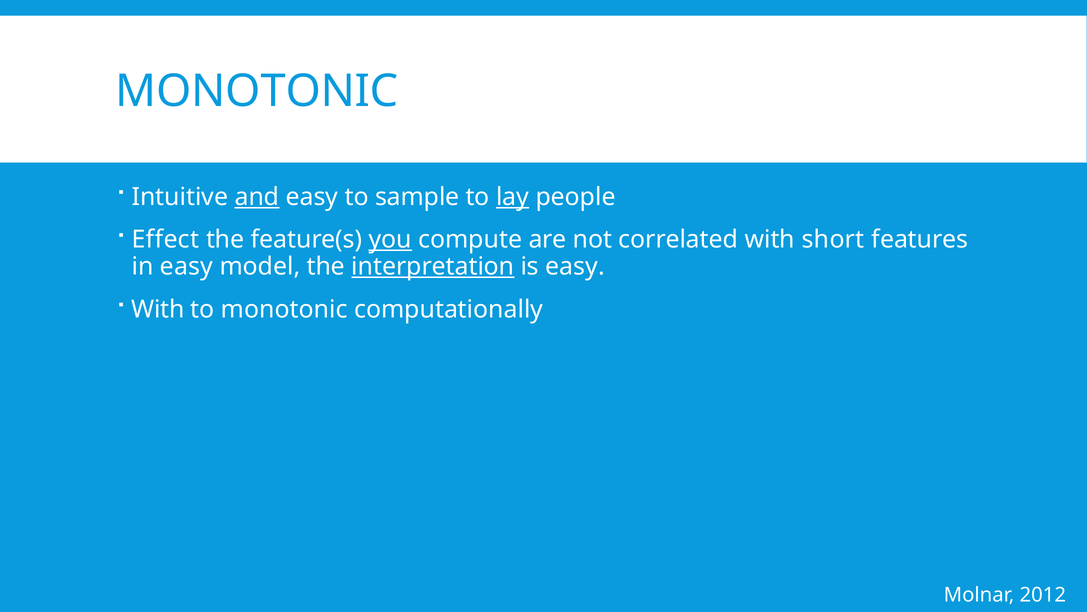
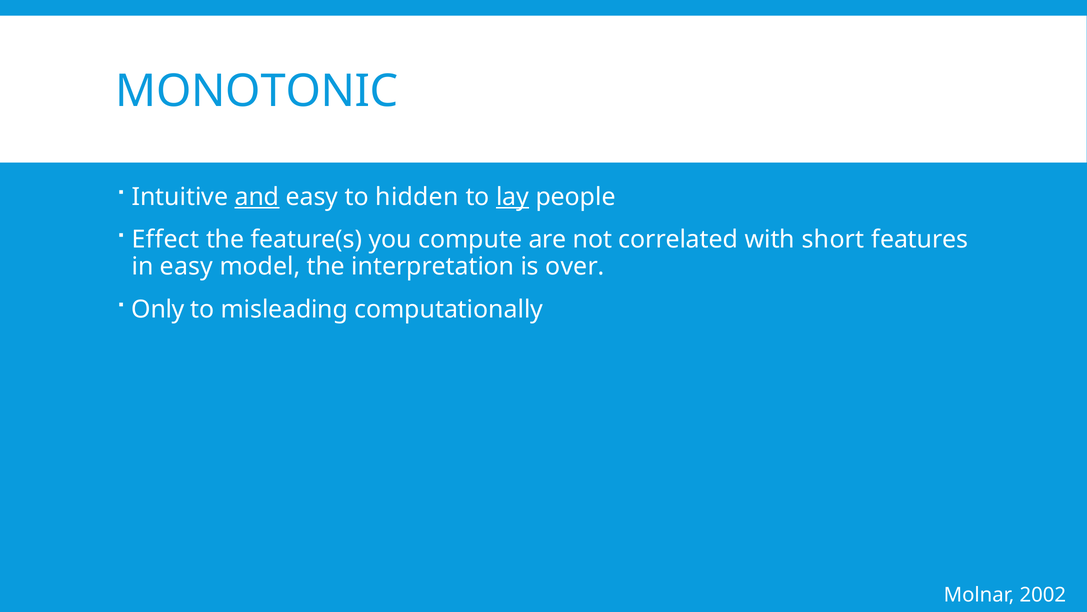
sample: sample -> hidden (417, 197)
you underline: present -> none (390, 239)
interpretation underline: present -> none (433, 266)
is easy: easy -> over (575, 266)
With: With -> Only (158, 309)
to monotonic: monotonic -> misleading (284, 309)
2012: 2012 -> 2002 (1043, 594)
